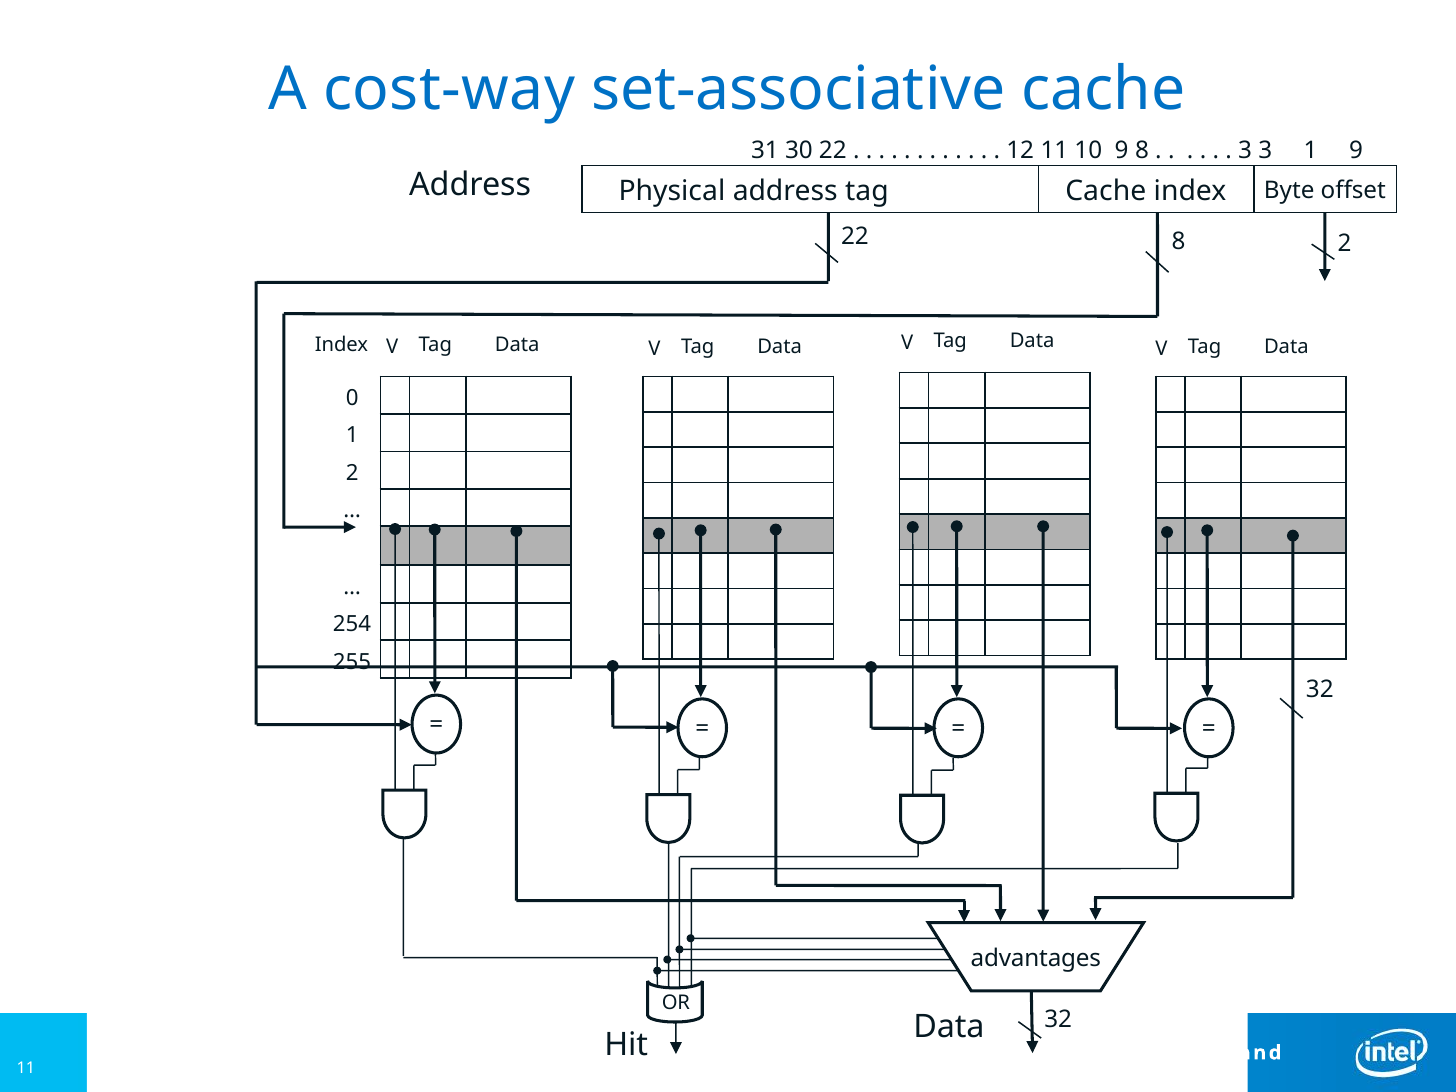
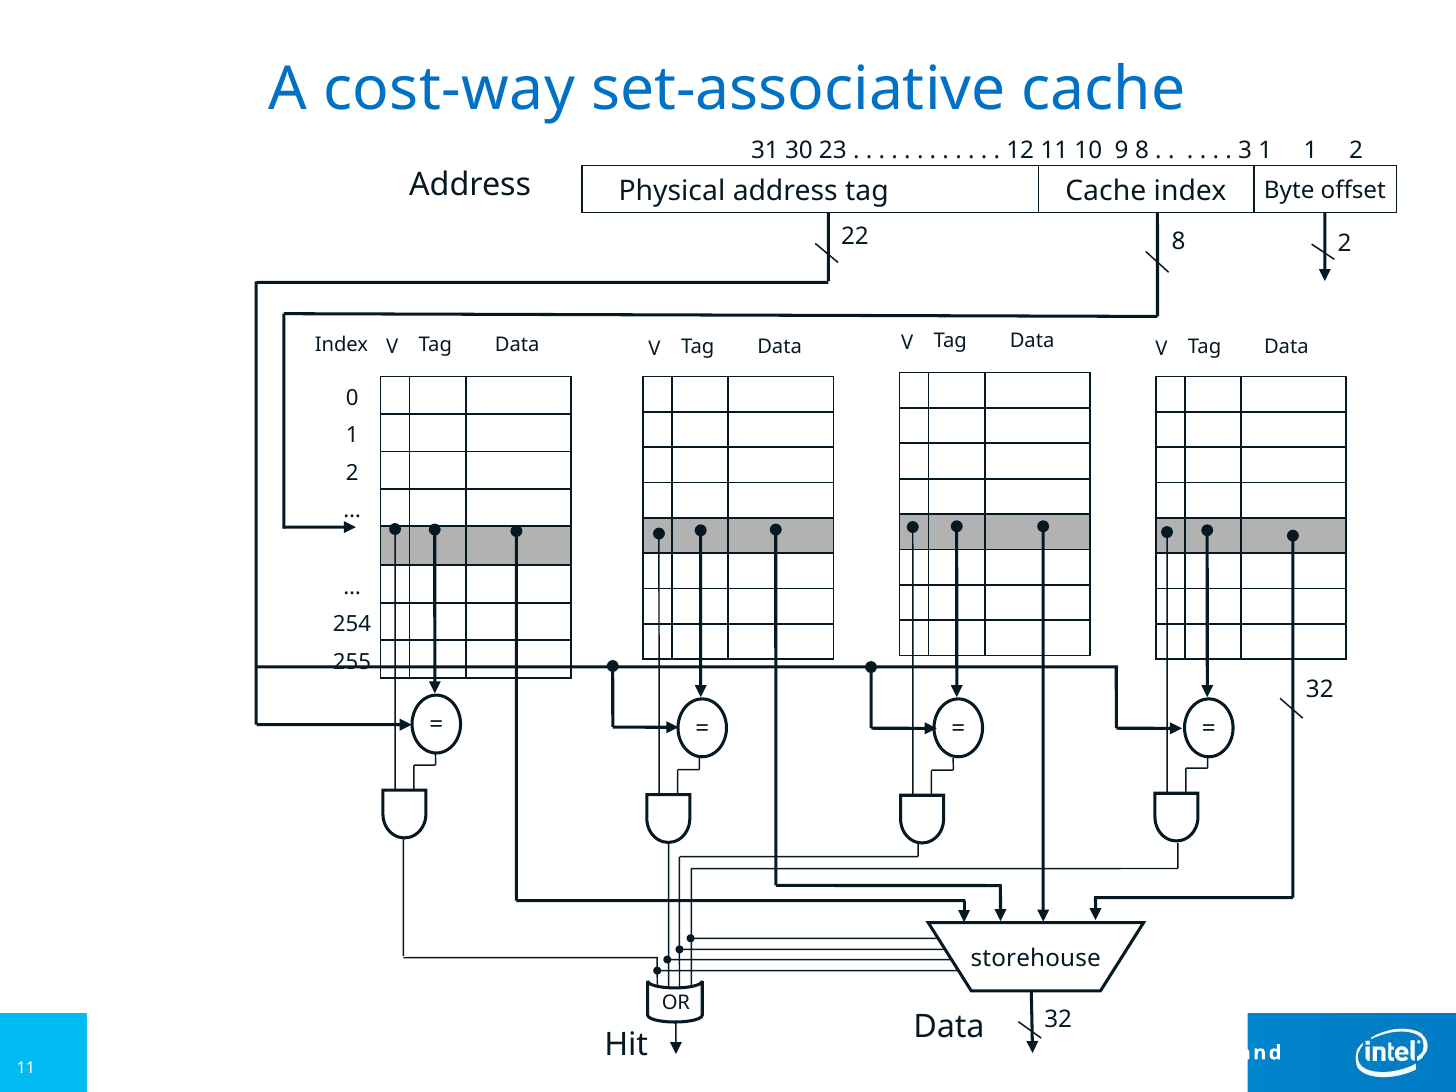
30 22: 22 -> 23 (833, 150)
3 3: 3 -> 1 (1265, 150)
9: 9 -> 2 (1356, 150)
advantages: advantages -> storehouse (1036, 958)
